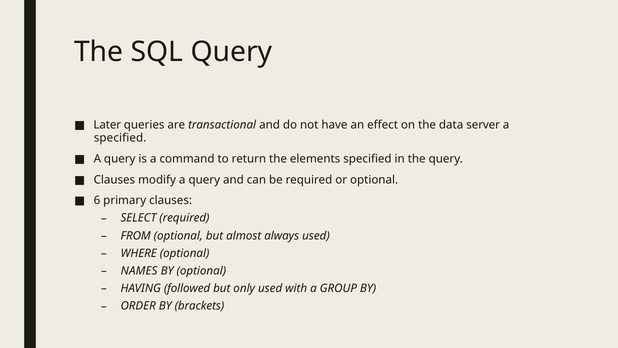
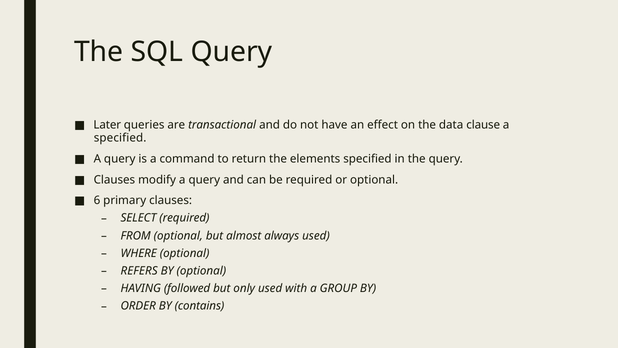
server: server -> clause (483, 125)
NAMES: NAMES -> REFERS (139, 271)
brackets: brackets -> contains (199, 306)
